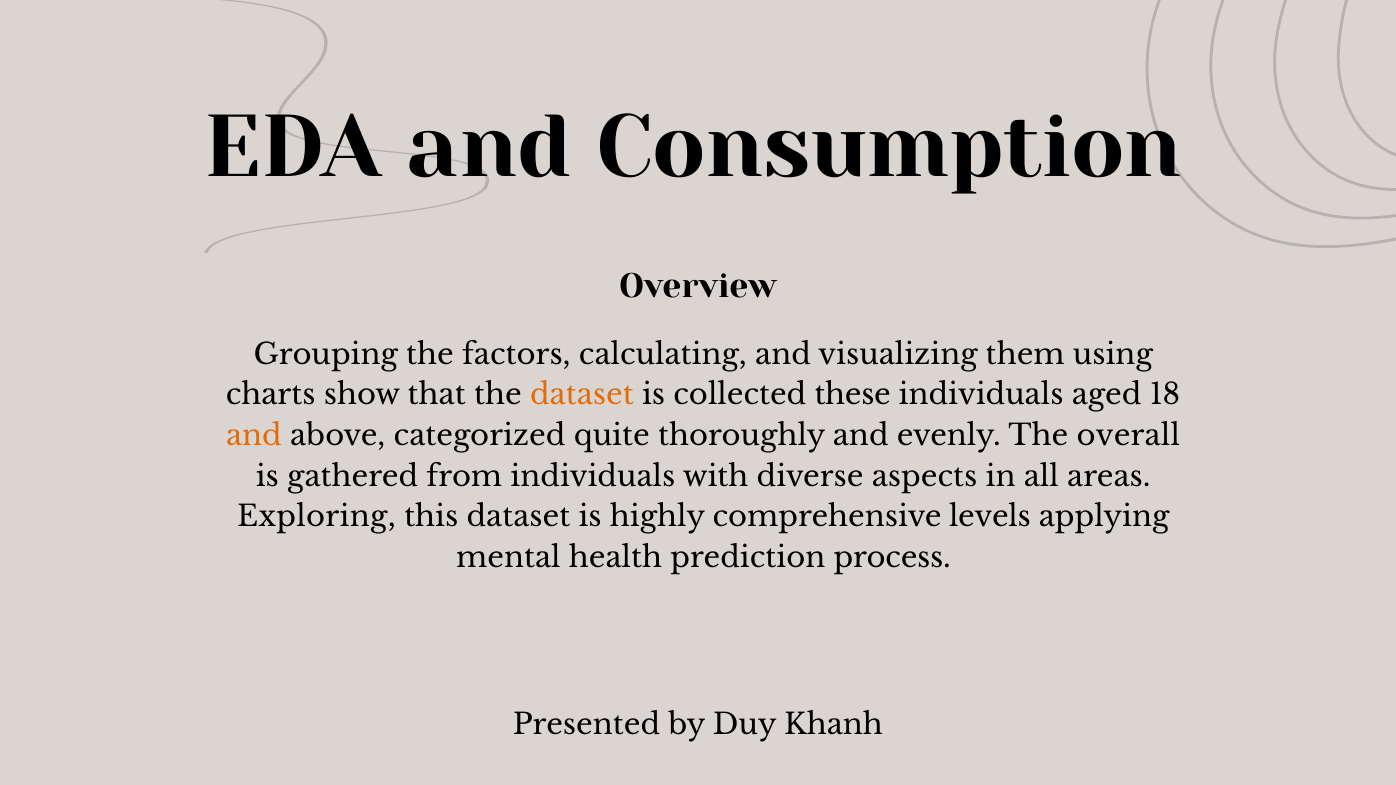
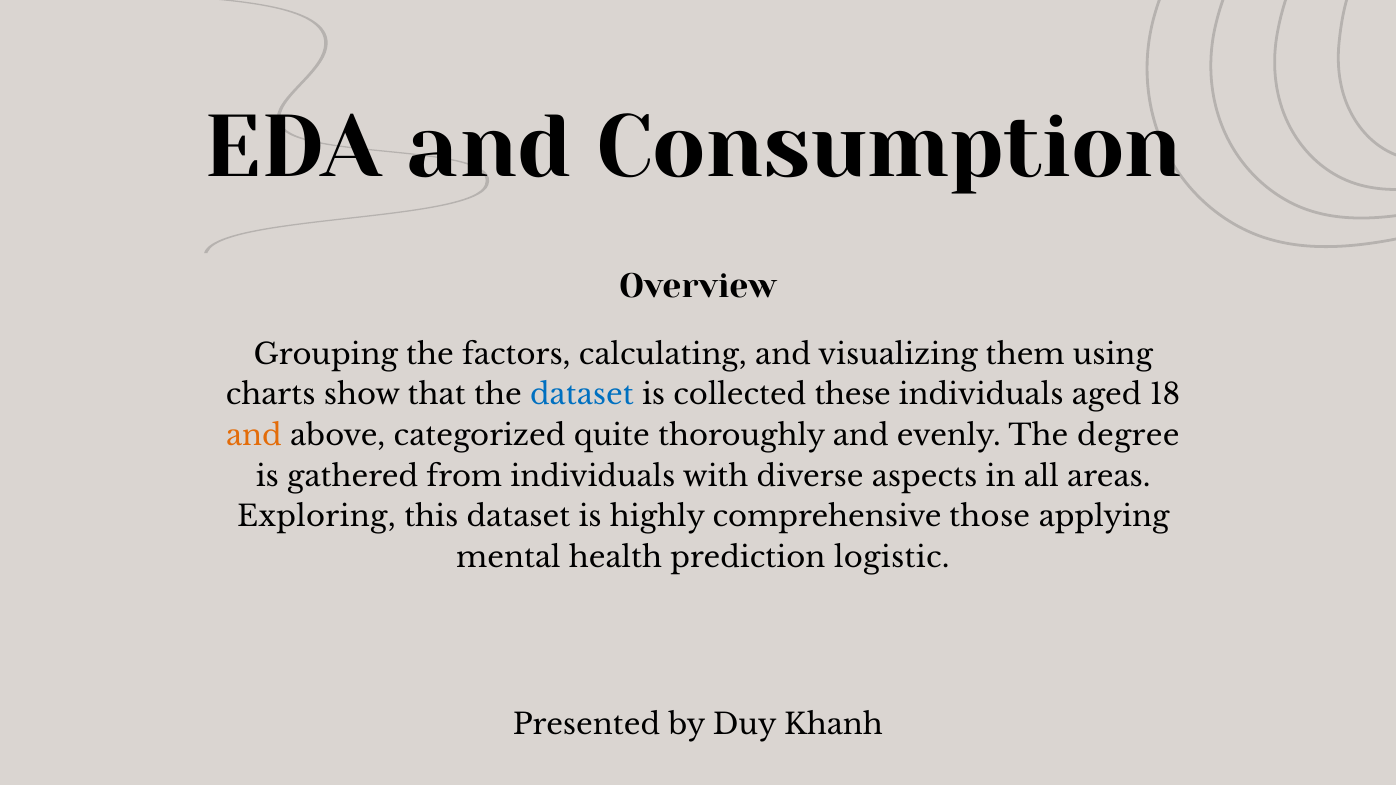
dataset colour: orange -> blue (582, 395)
overall: overall -> degree (1128, 436)
levels: levels -> those (990, 517)
process: process -> logistic (892, 558)
